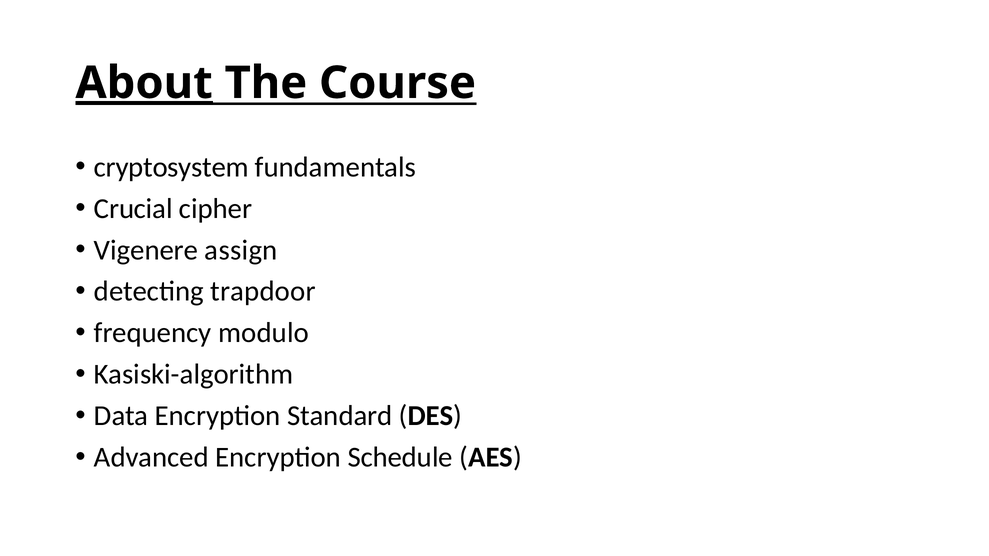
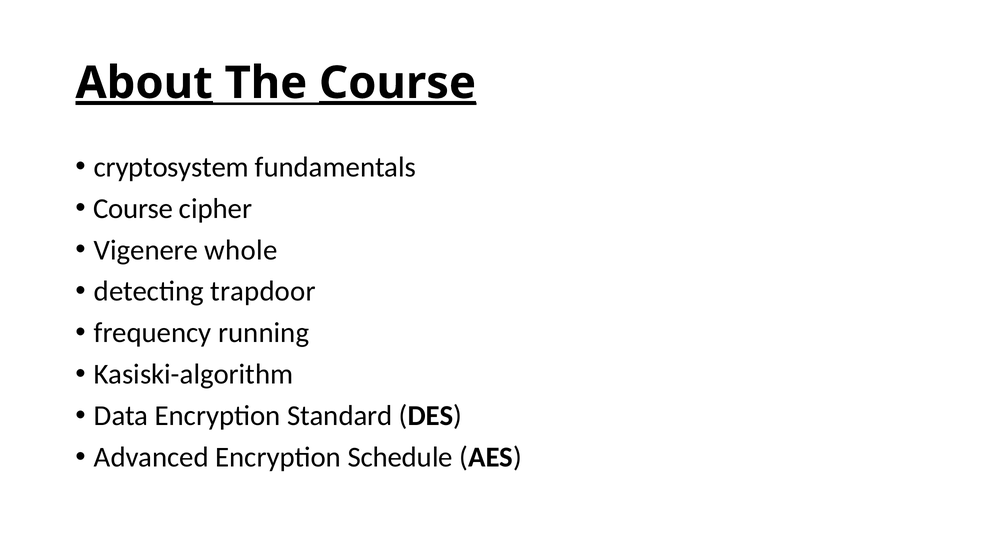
Course underline: none -> present (398, 83)
Crucial: Crucial -> Course (133, 209)
assign: assign -> whole (241, 250)
modulo: modulo -> running (264, 333)
